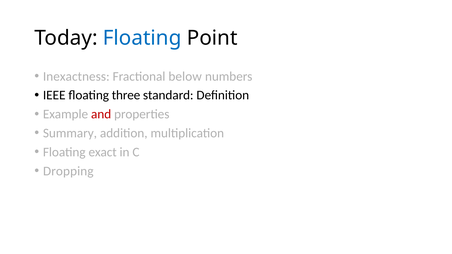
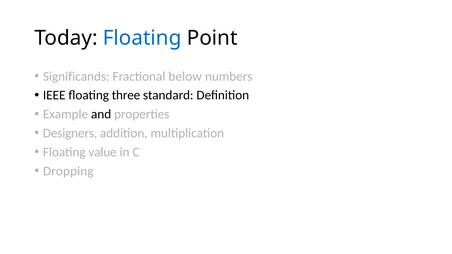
Inexactness: Inexactness -> Significands (76, 76)
and colour: red -> black (101, 114)
Summary: Summary -> Designers (70, 133)
exact: exact -> value (103, 152)
